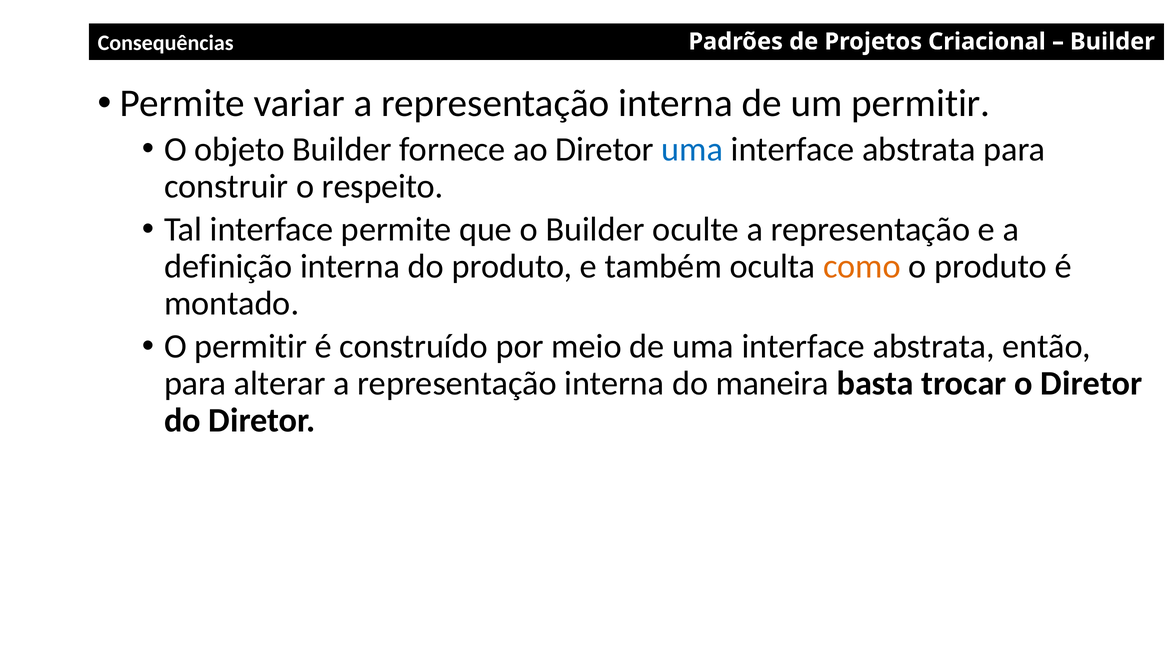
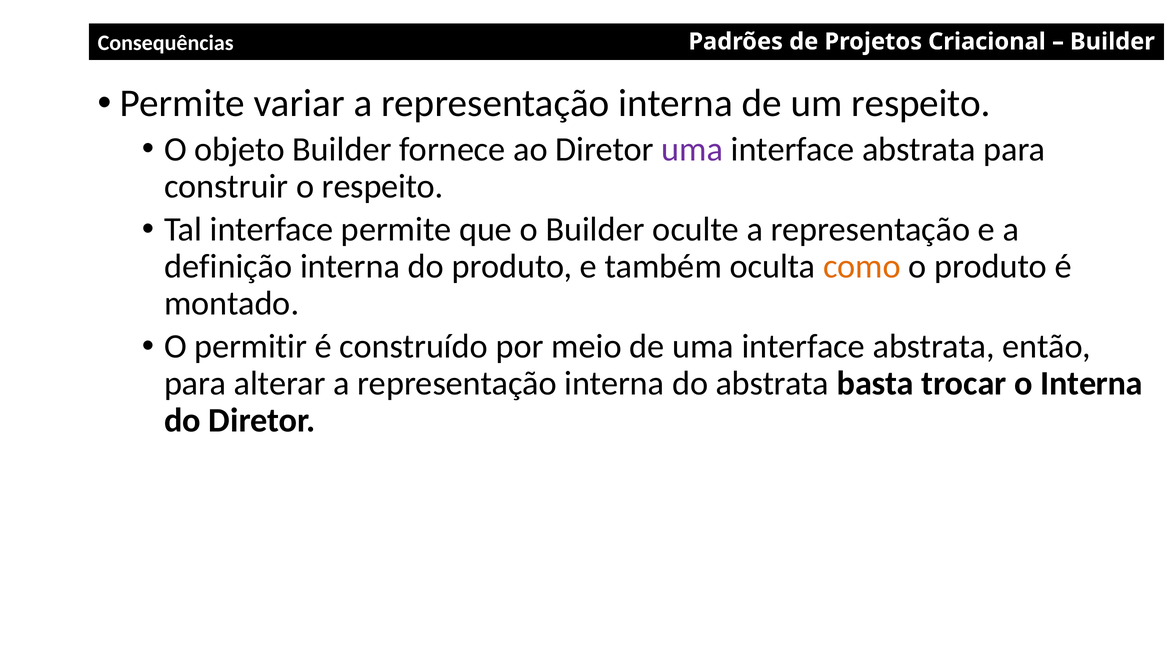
um permitir: permitir -> respeito (921, 103)
uma colour: blue -> purple (692, 149)
do maneira: maneira -> abstrata (772, 383)
o Diretor: Diretor -> Interna (1092, 383)
